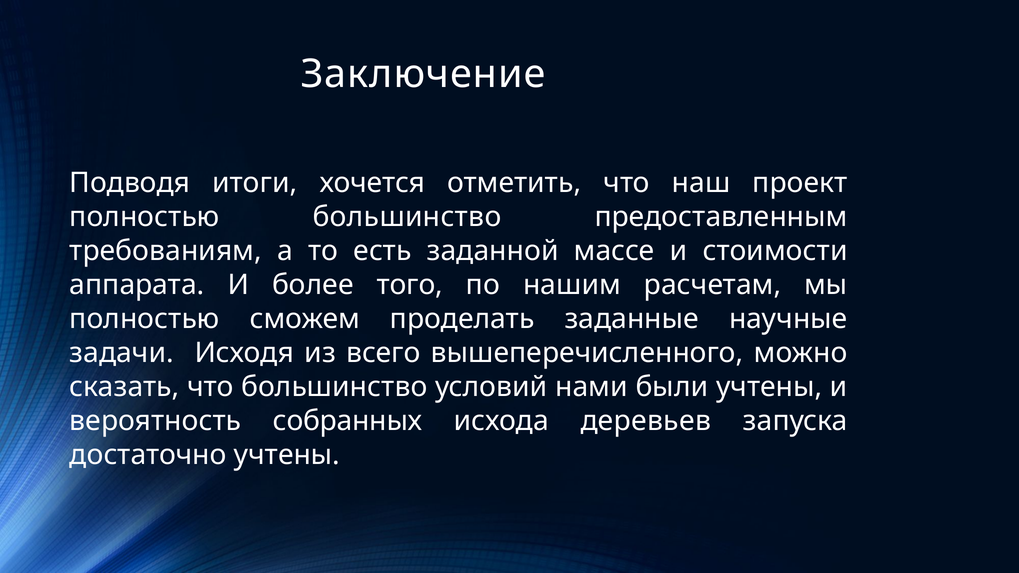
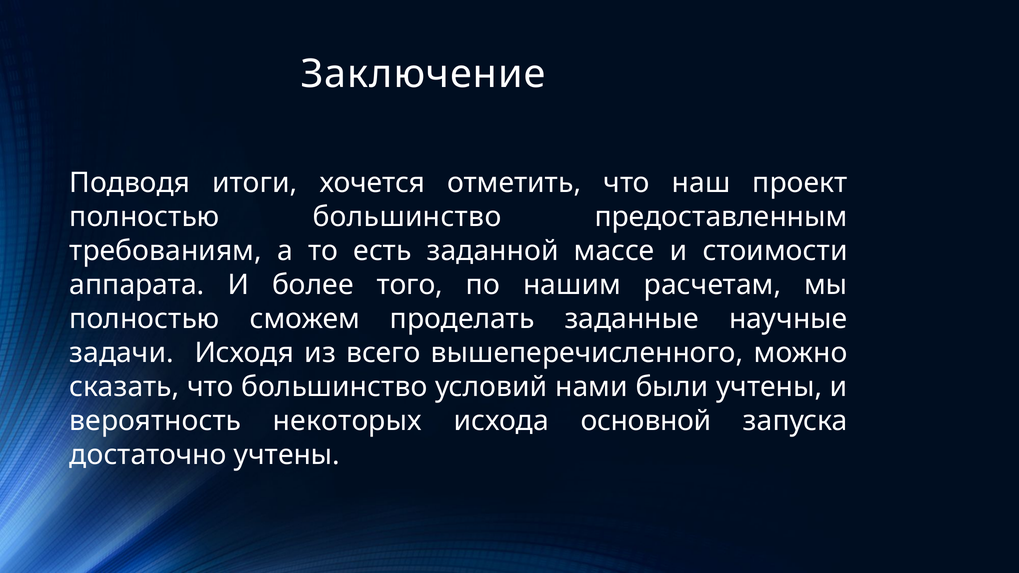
собранных: собранных -> некоторых (347, 421)
деревьев: деревьев -> основной (646, 421)
